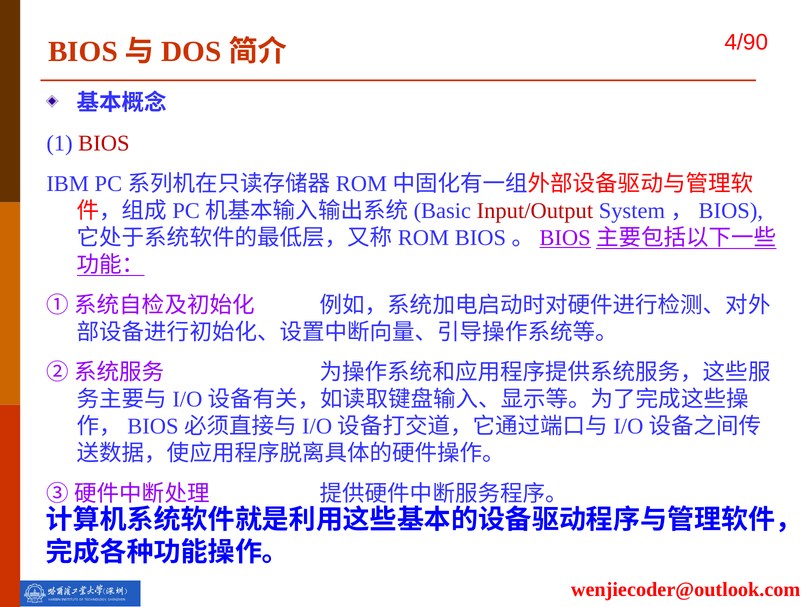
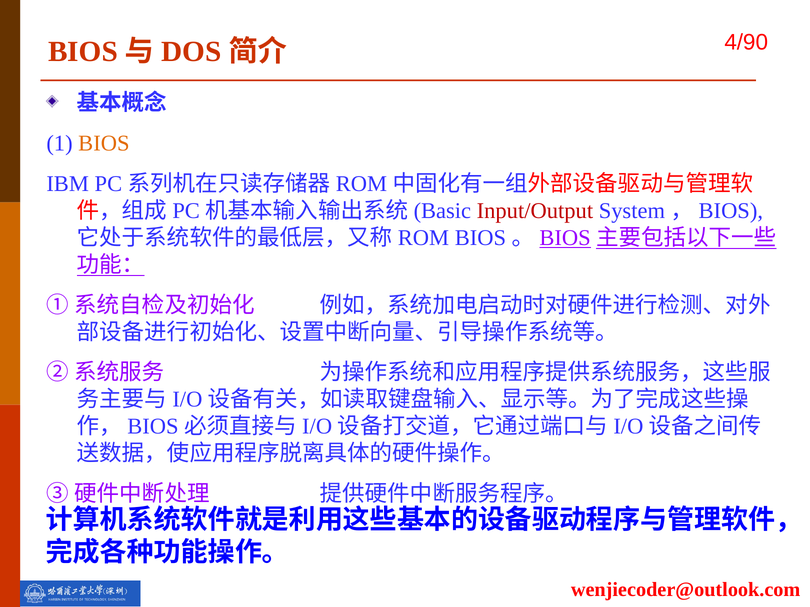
BIOS colour: red -> orange (104, 143)
